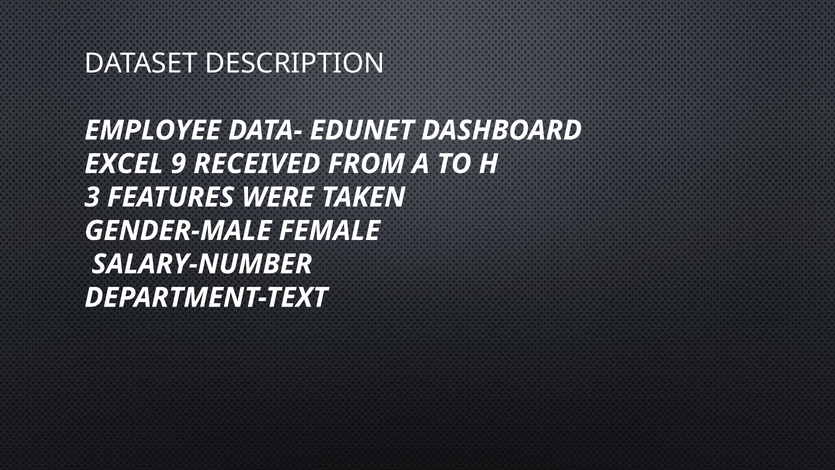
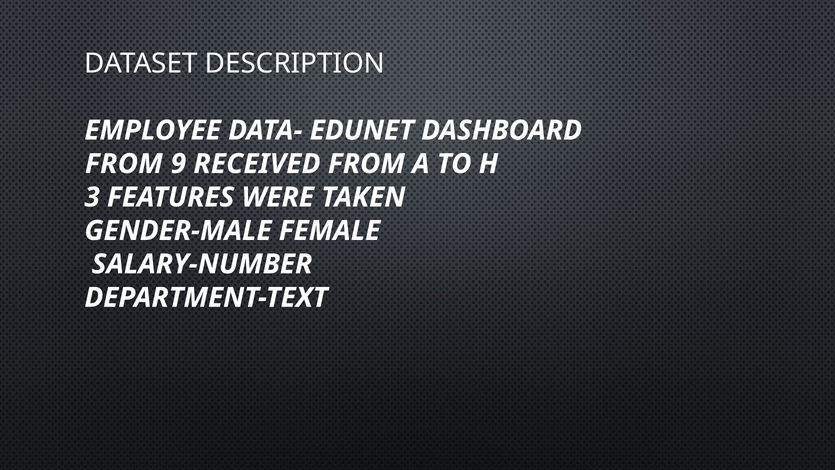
EXCEL: EXCEL -> FROM (124, 164)
